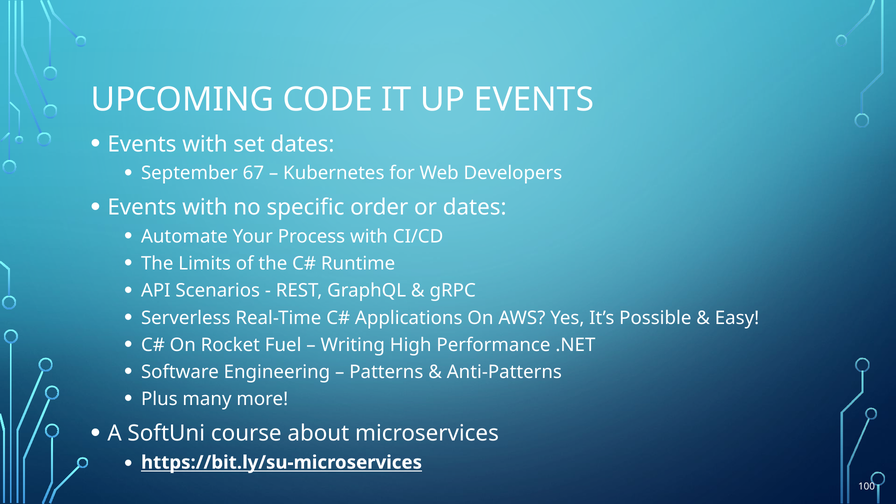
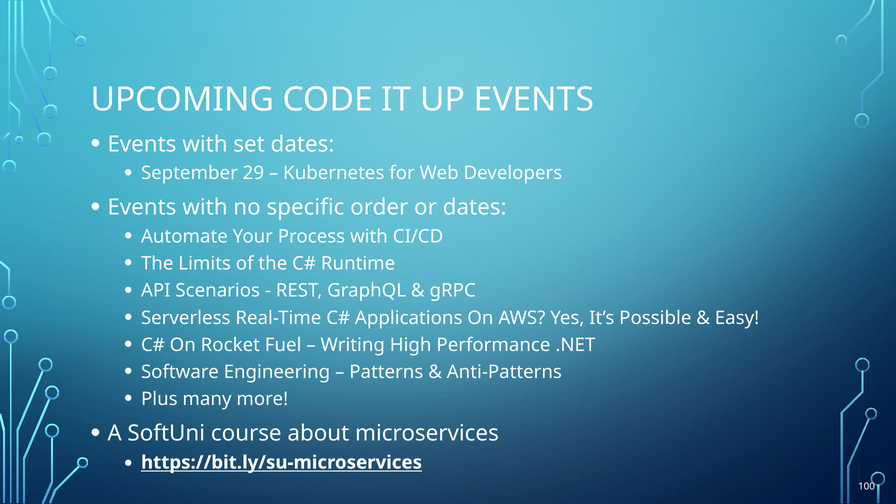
67: 67 -> 29 (253, 173)
